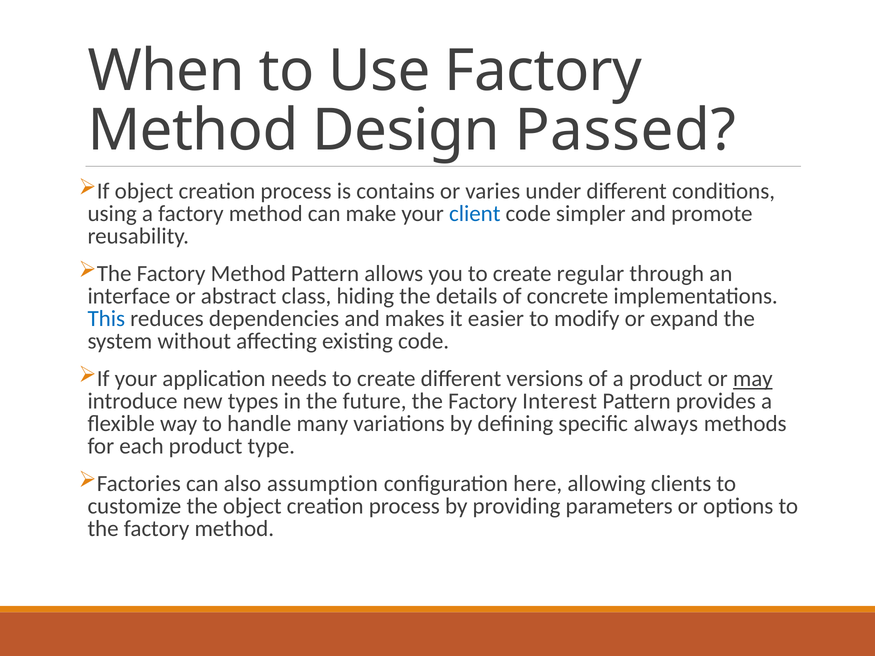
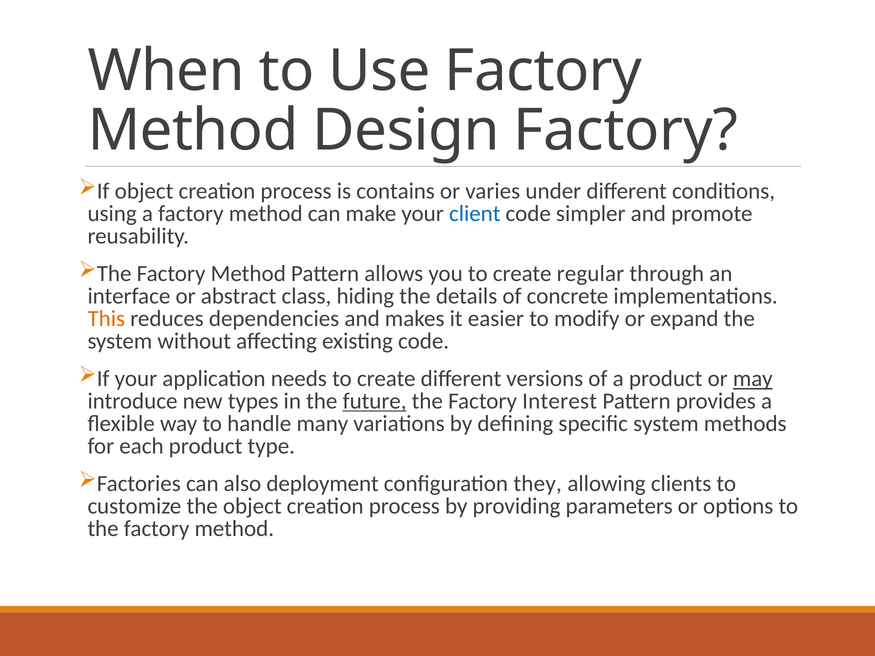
Design Passed: Passed -> Factory (626, 131)
This colour: blue -> orange (106, 319)
future underline: none -> present (375, 401)
specific always: always -> system (666, 424)
assumption: assumption -> deployment (323, 484)
here: here -> they (538, 484)
